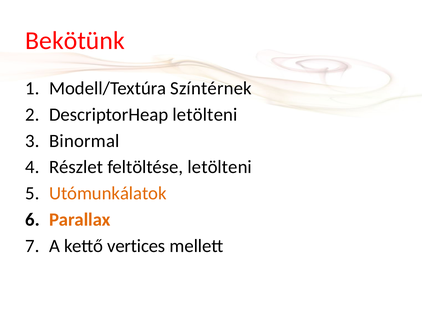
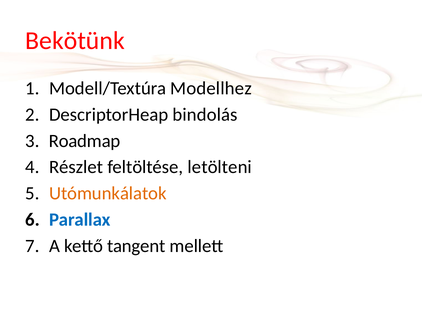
Színtérnek: Színtérnek -> Modellhez (211, 89)
DescriptorHeap letölteni: letölteni -> bindolás (205, 115)
Binormal: Binormal -> Roadmap (85, 141)
Parallax colour: orange -> blue (80, 220)
vertices: vertices -> tangent (136, 246)
